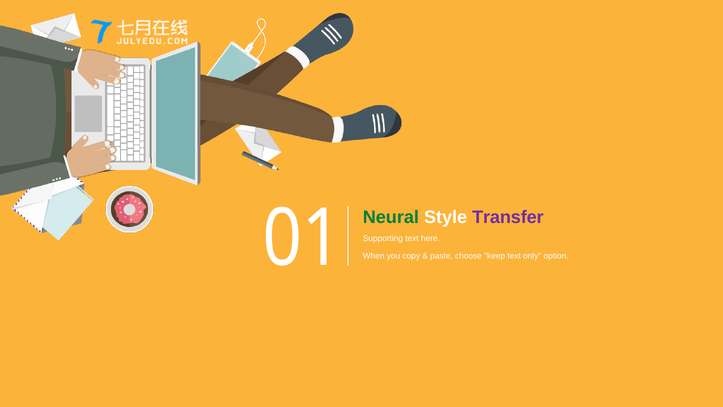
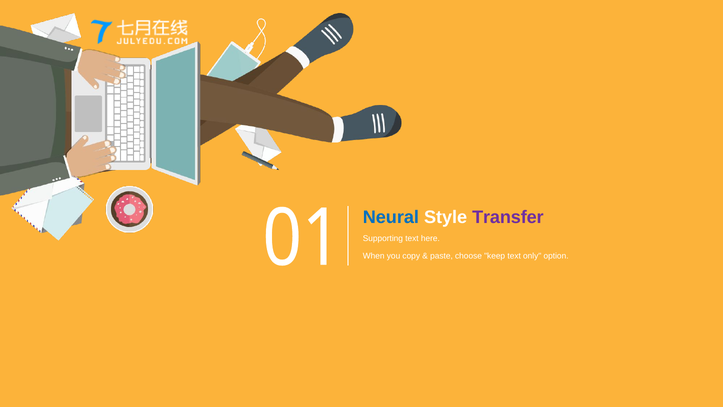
Neural colour: green -> blue (391, 217)
